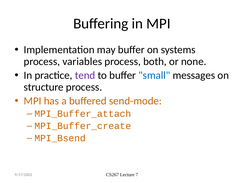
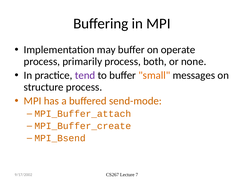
systems: systems -> operate (178, 50)
variables: variables -> primarily (82, 61)
small colour: blue -> orange (154, 75)
